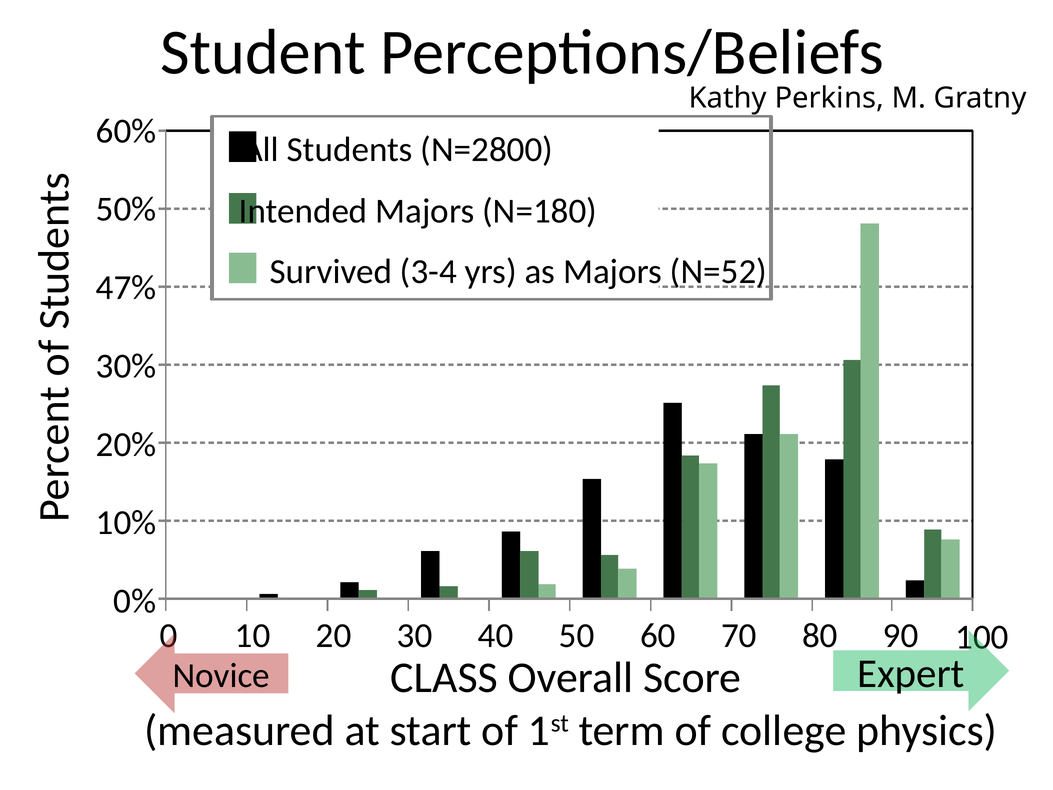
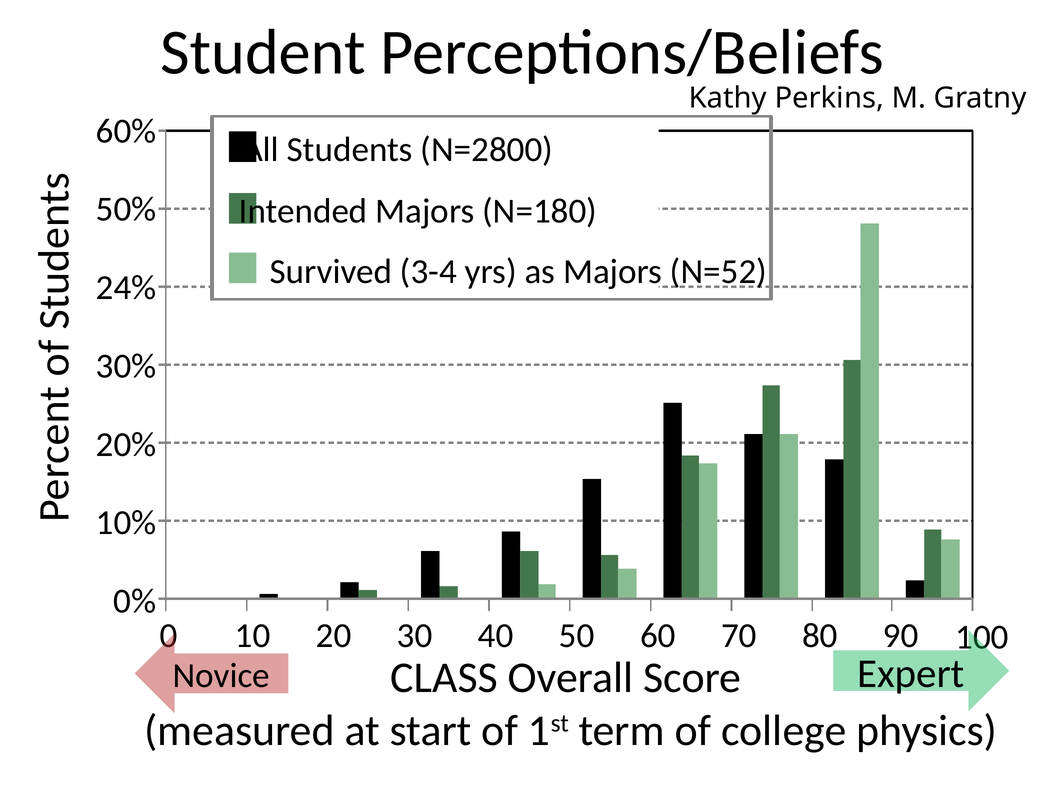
47%: 47% -> 24% (126, 288)
